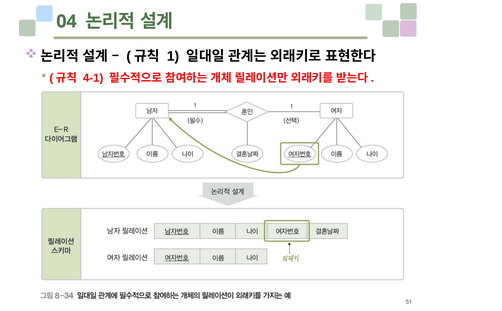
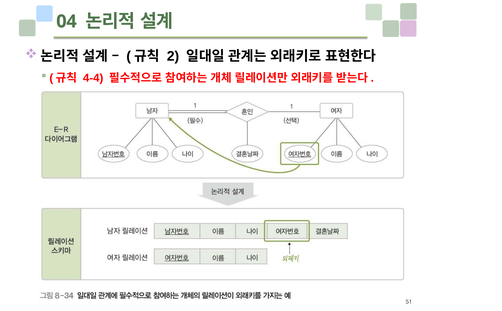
1: 1 -> 2 (173, 56)
4-1: 4-1 -> 4-4 (93, 78)
